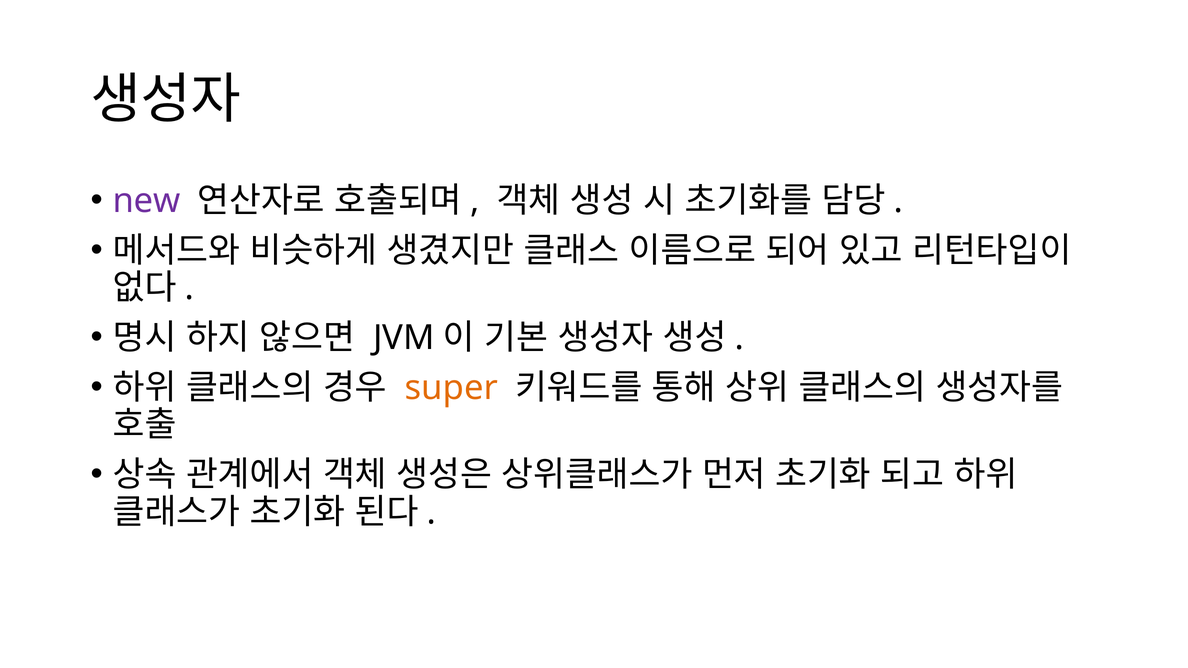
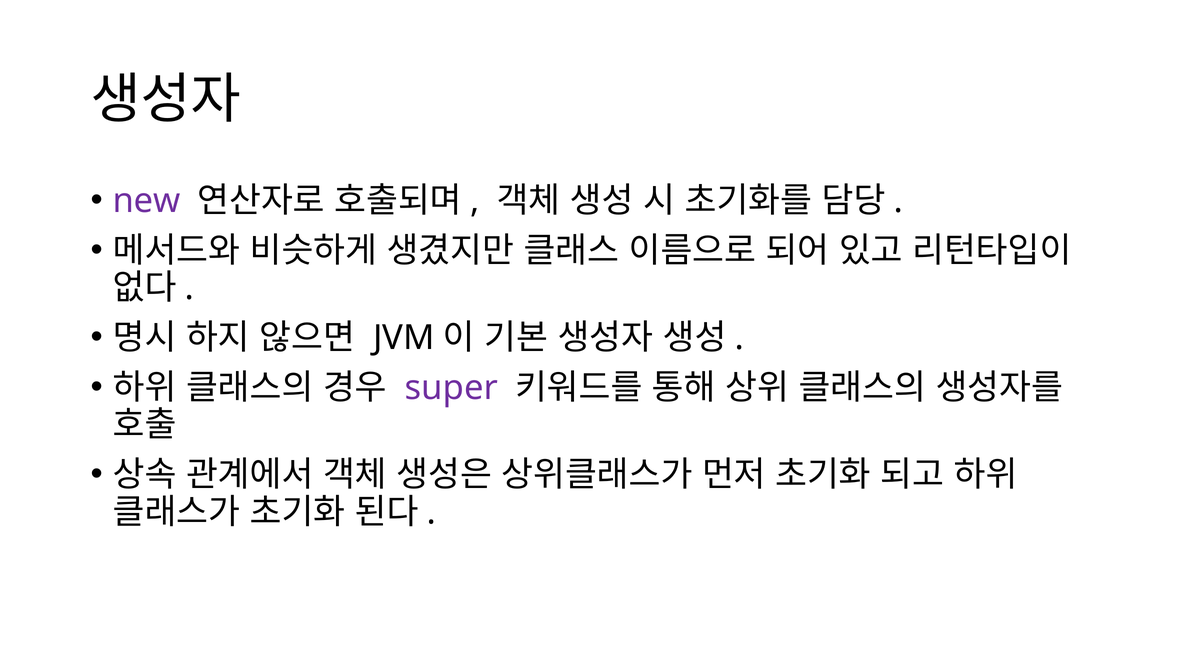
super colour: orange -> purple (451, 388)
